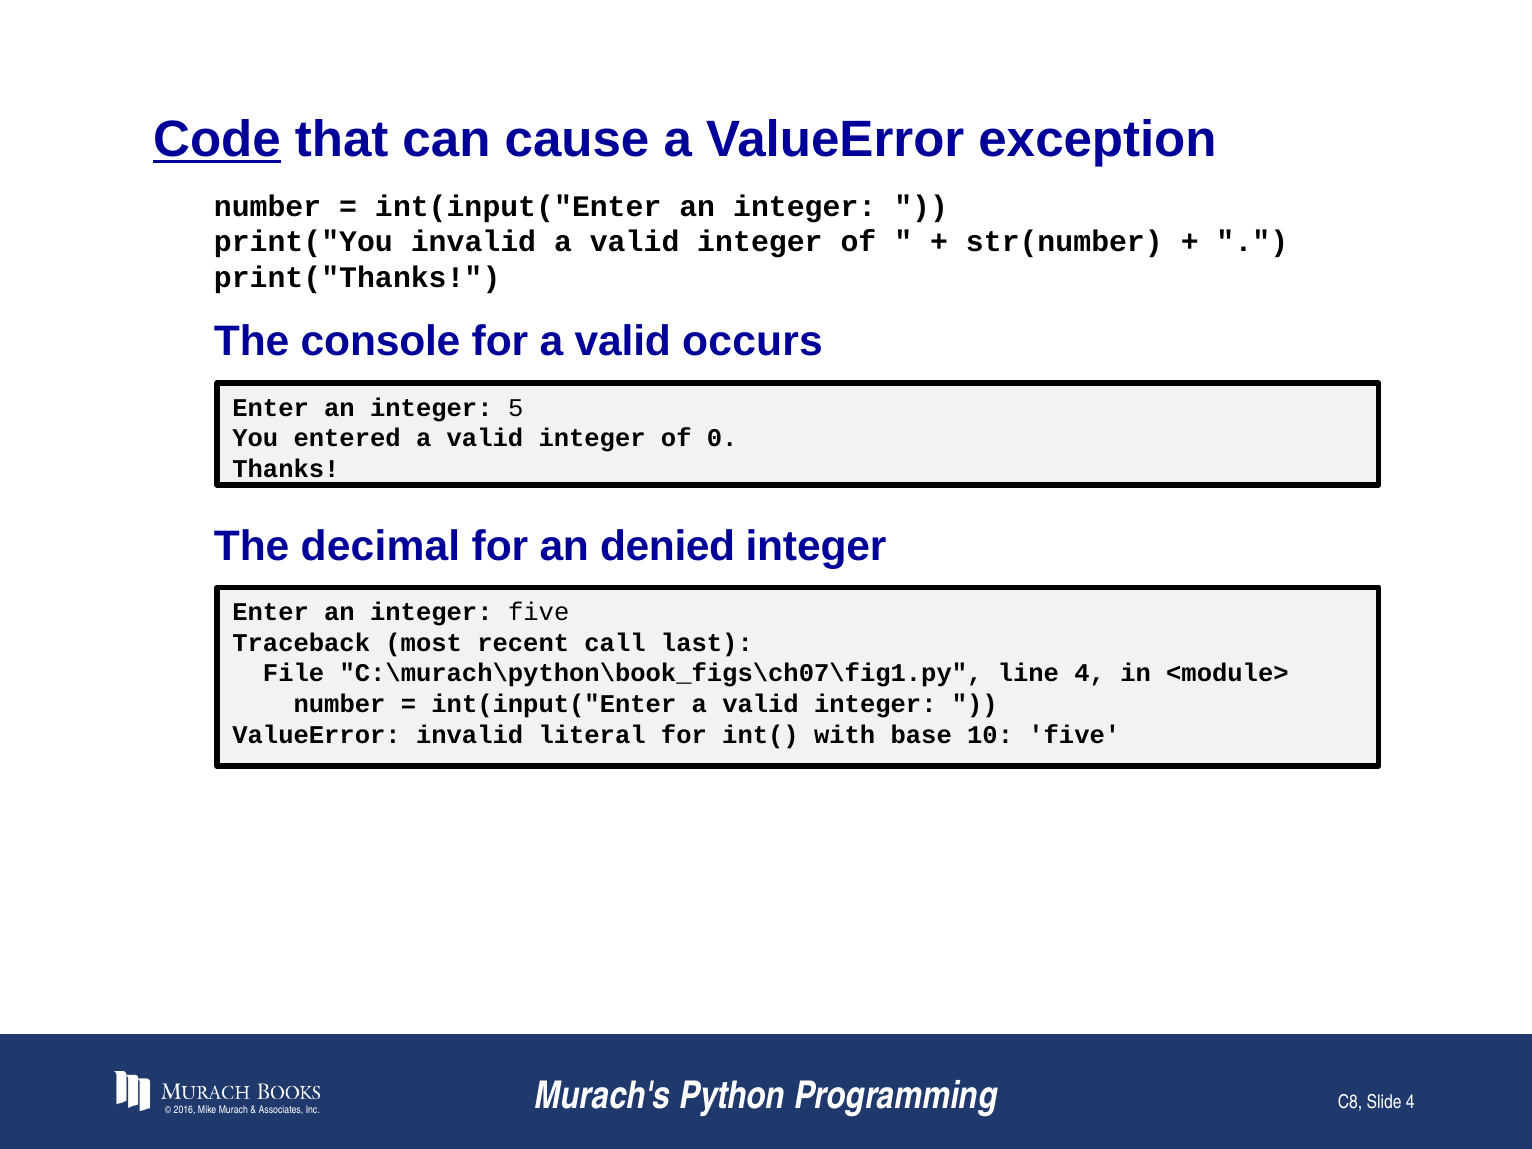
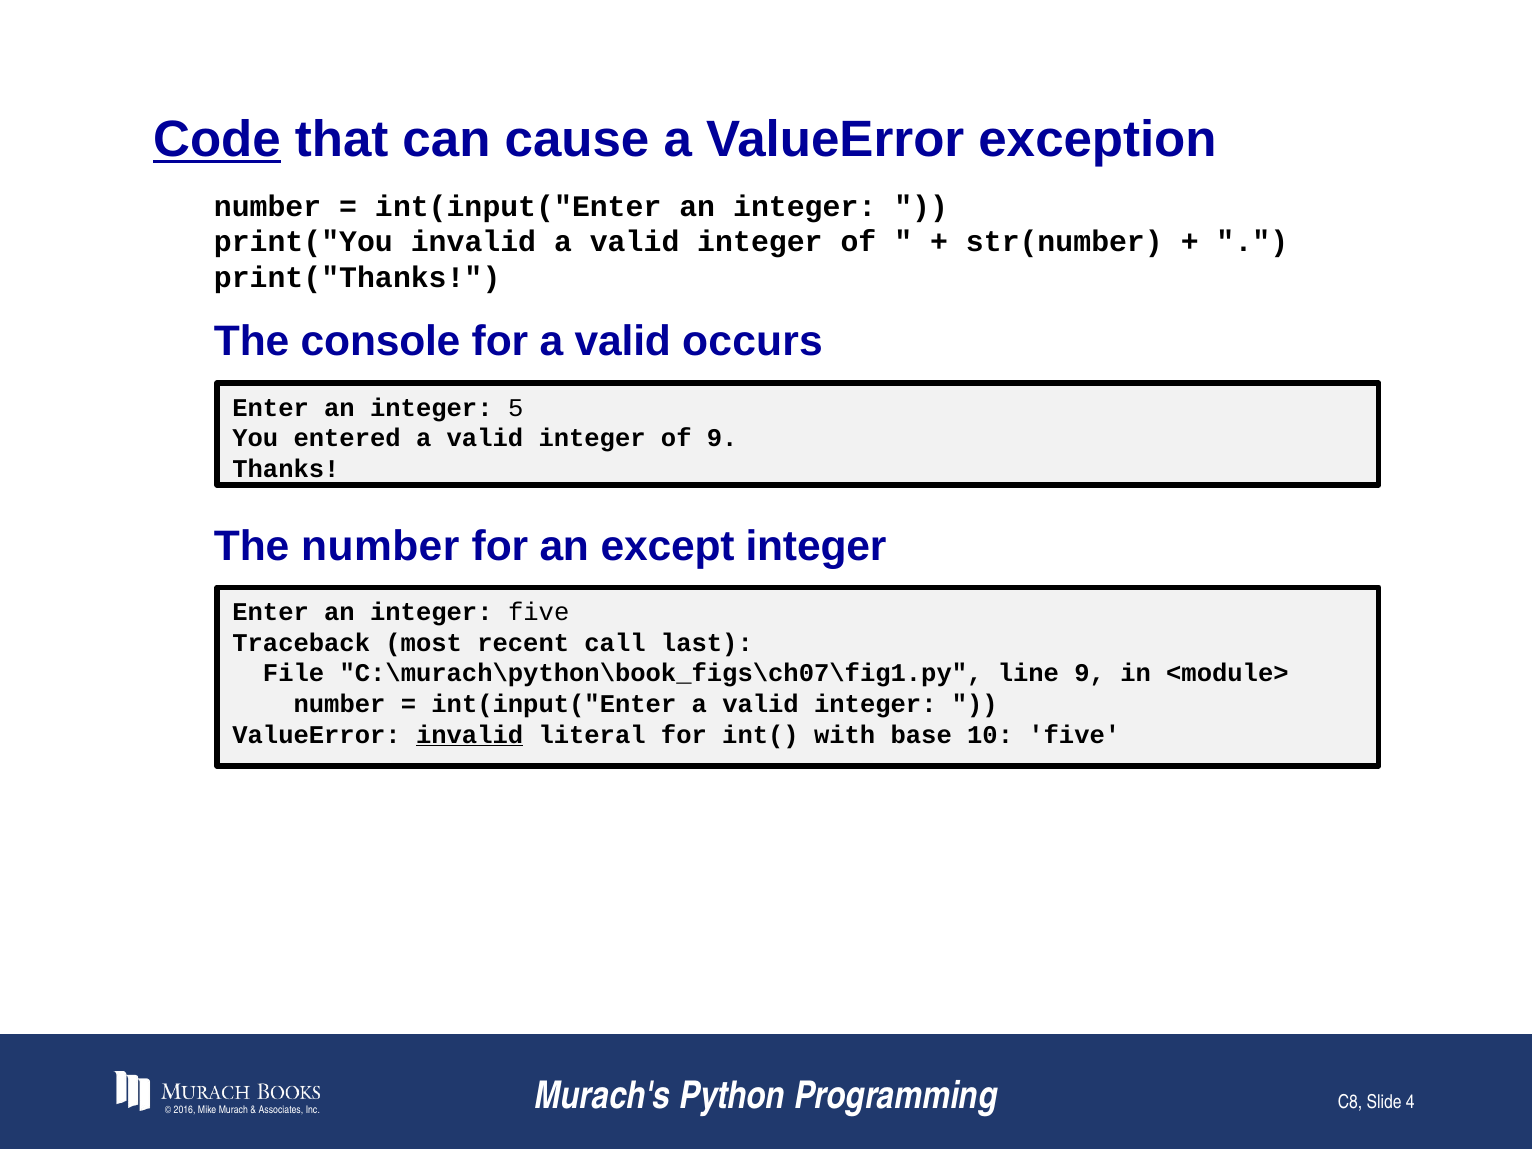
of 0: 0 -> 9 (722, 438)
The decimal: decimal -> number (380, 547)
denied: denied -> except (668, 547)
line 4: 4 -> 9 (1090, 673)
invalid underline: none -> present (470, 735)
